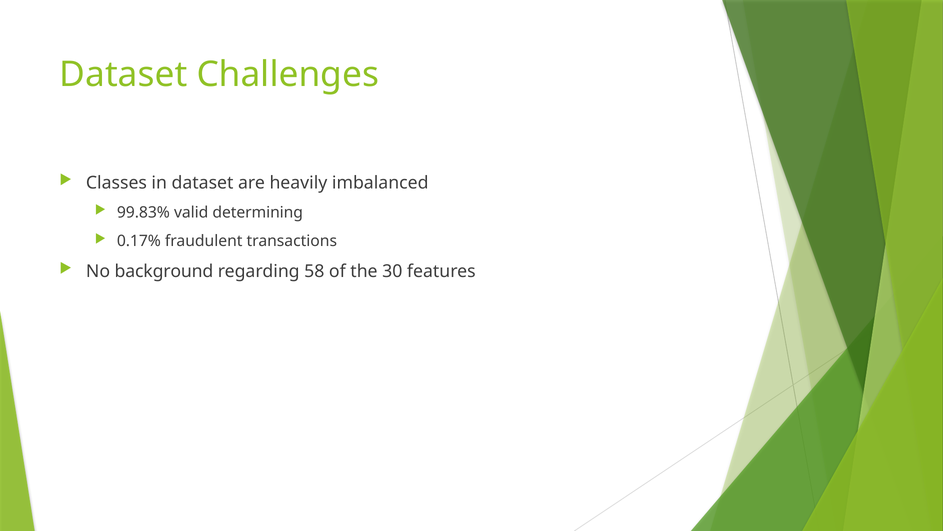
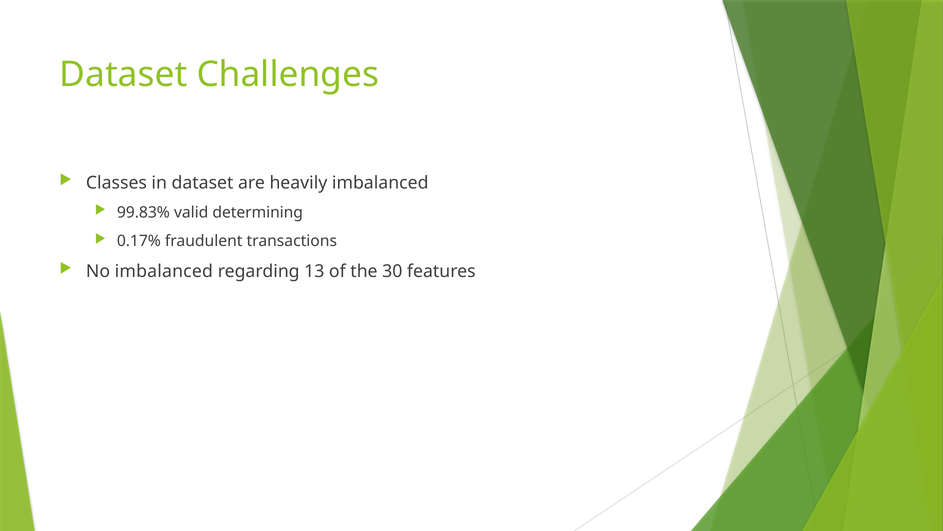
No background: background -> imbalanced (164, 271)
58: 58 -> 13 (314, 271)
